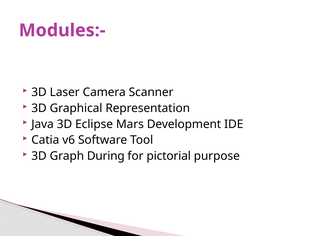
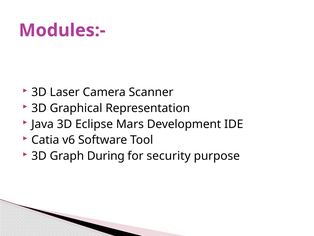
pictorial: pictorial -> security (169, 156)
